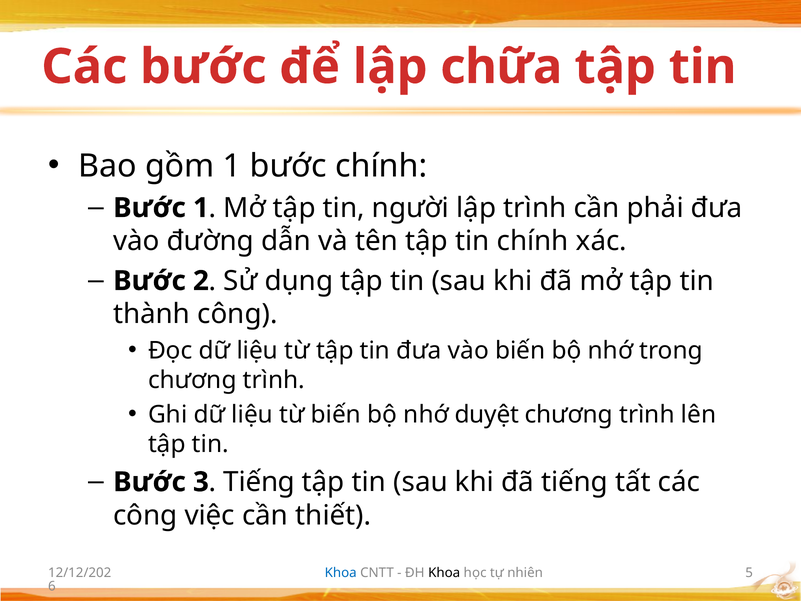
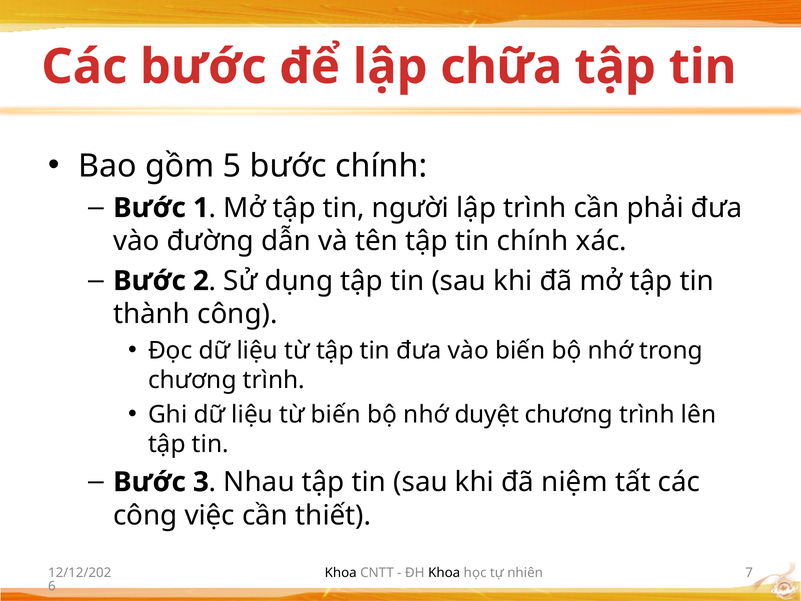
gồm 1: 1 -> 5 (232, 166)
Tiếng: Tiếng -> Nhau (259, 482)
đã tiếng: tiếng -> niệm (574, 482)
Khoa colour: blue -> black (341, 573)
5: 5 -> 7 (749, 573)
